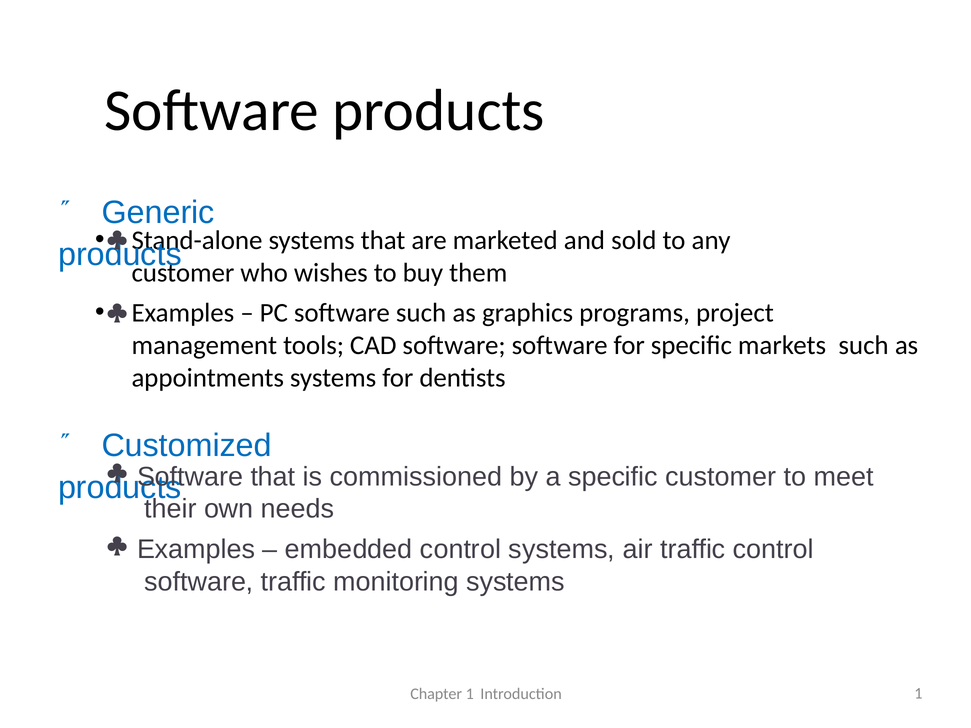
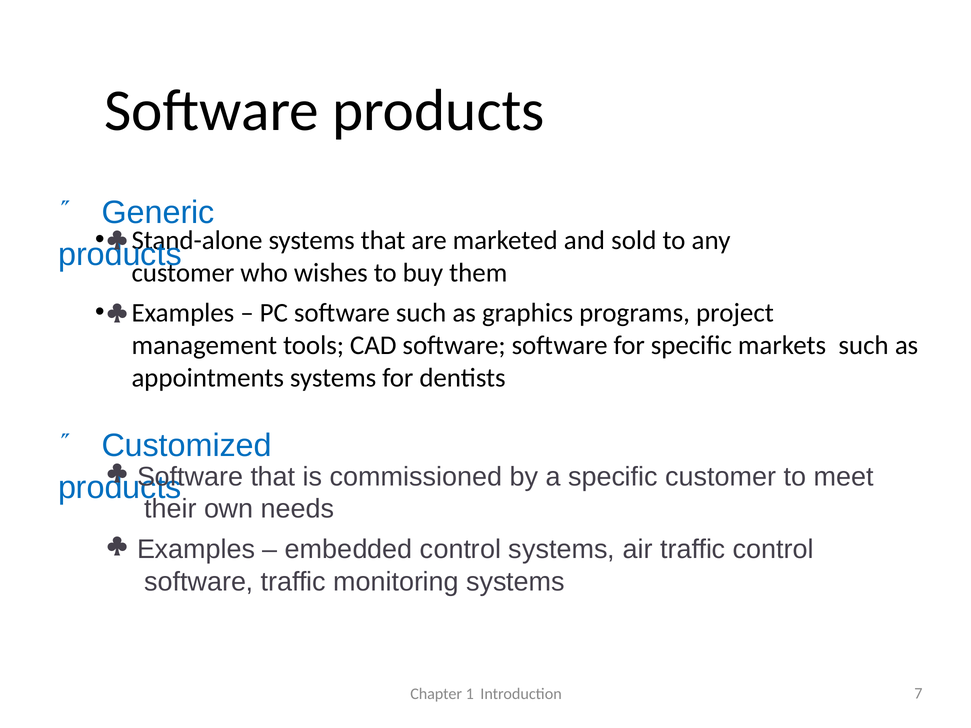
Introduction 1: 1 -> 7 (918, 694)
